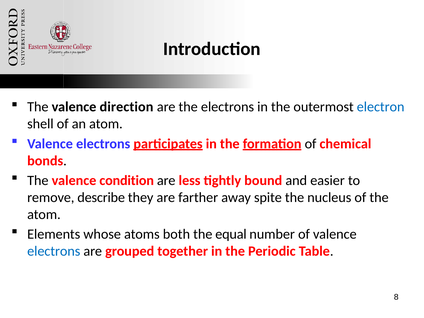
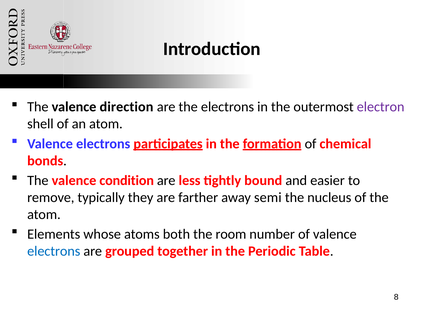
electron colour: blue -> purple (381, 107)
describe: describe -> typically (101, 197)
spite: spite -> semi (268, 197)
equal: equal -> room (231, 234)
